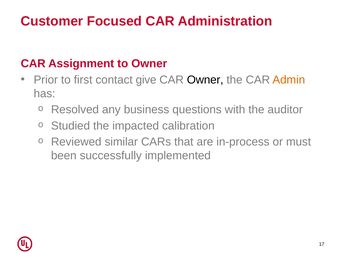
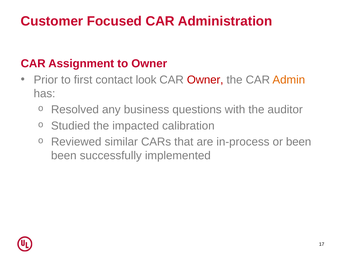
give: give -> look (146, 80)
Owner colour: black -> red (205, 80)
or must: must -> been (299, 142)
